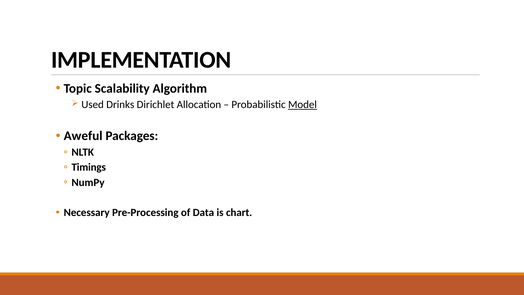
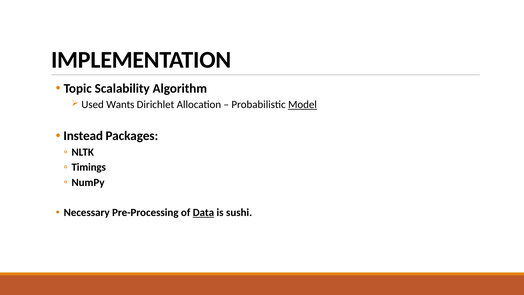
Drinks: Drinks -> Wants (120, 105)
Aweful: Aweful -> Instead (83, 136)
Data underline: none -> present (203, 212)
chart: chart -> sushi (239, 212)
